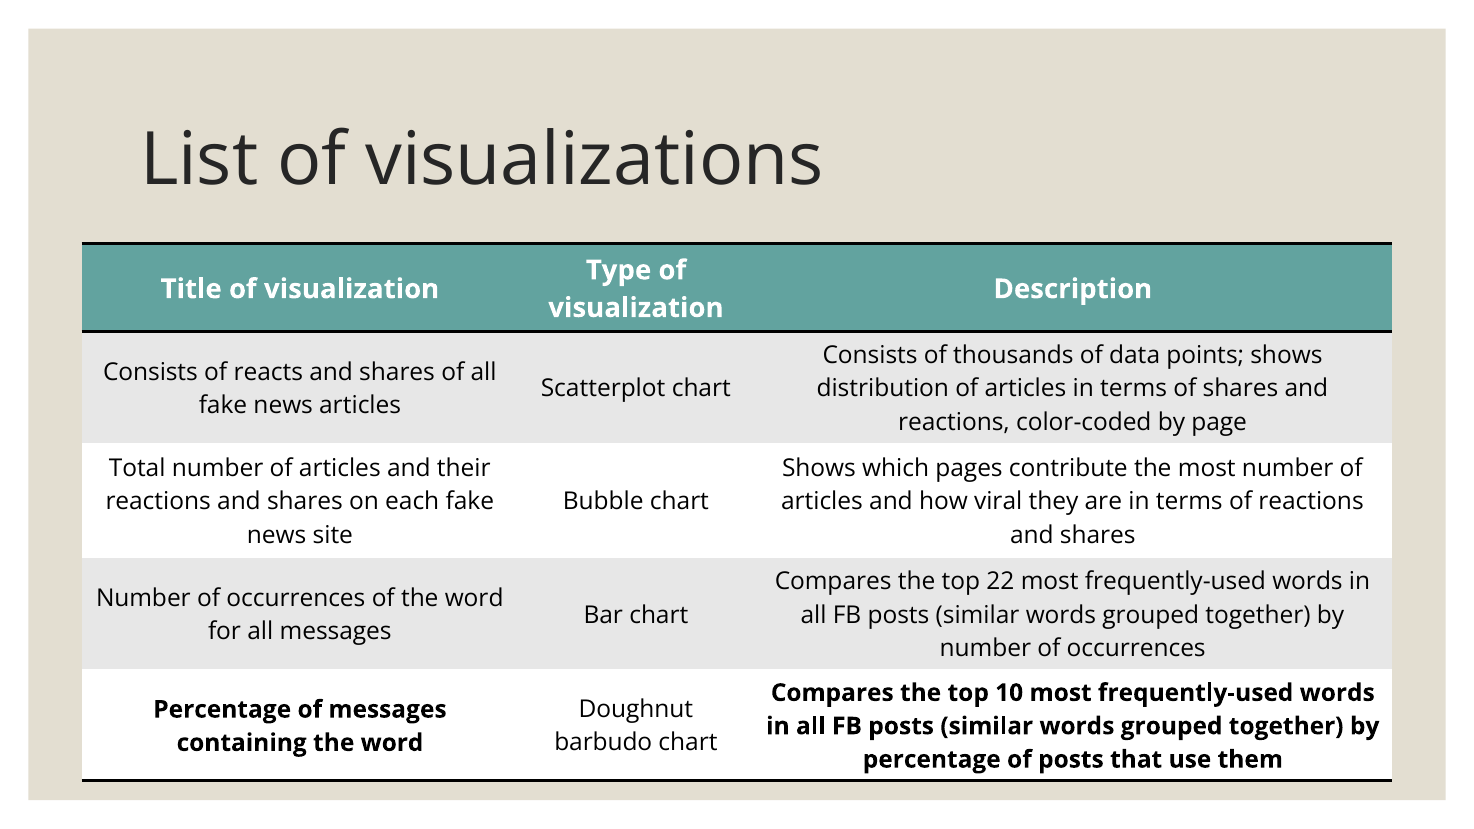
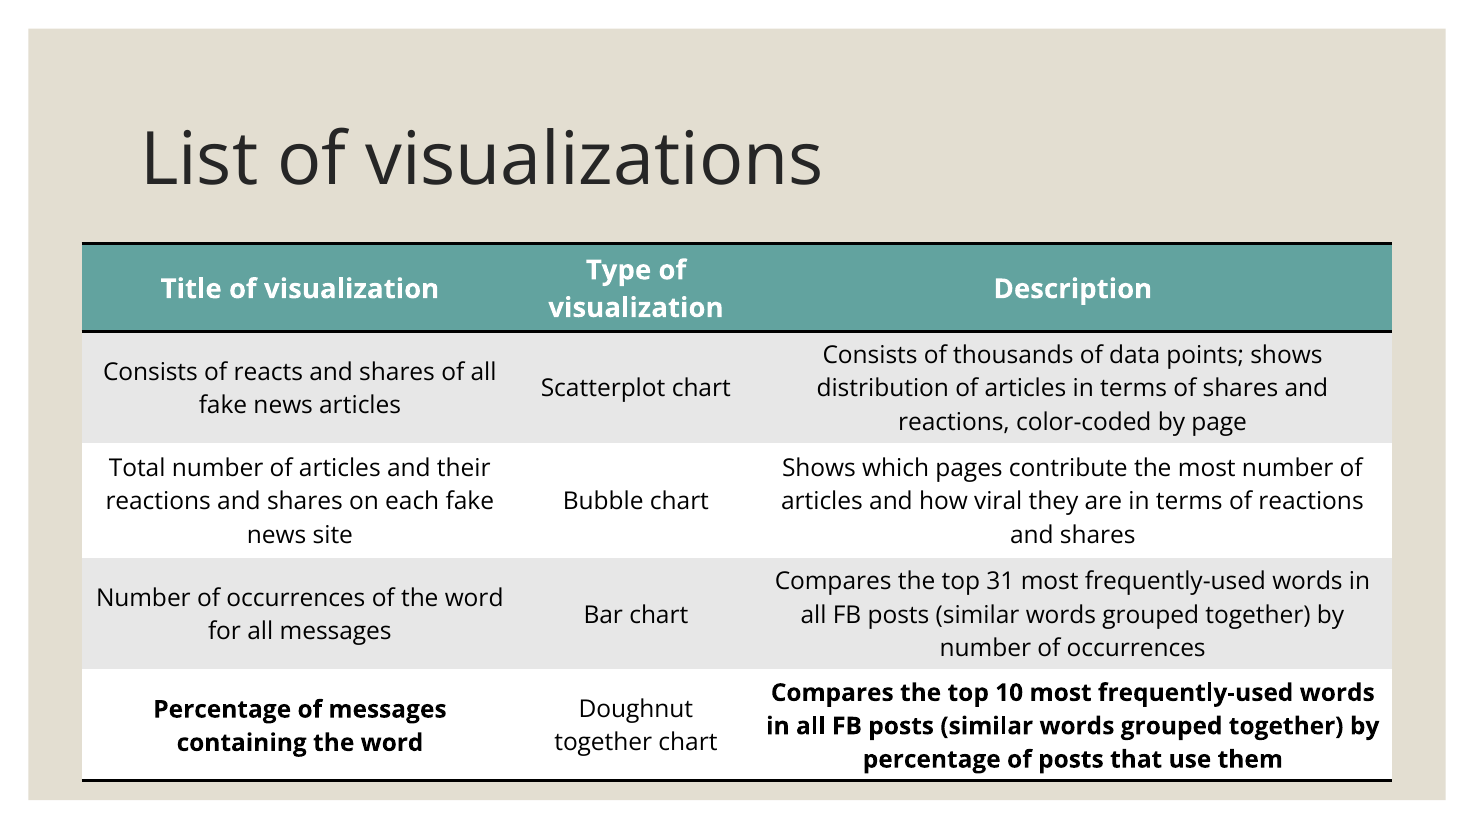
22: 22 -> 31 (1000, 582)
barbudo: barbudo -> together (603, 743)
